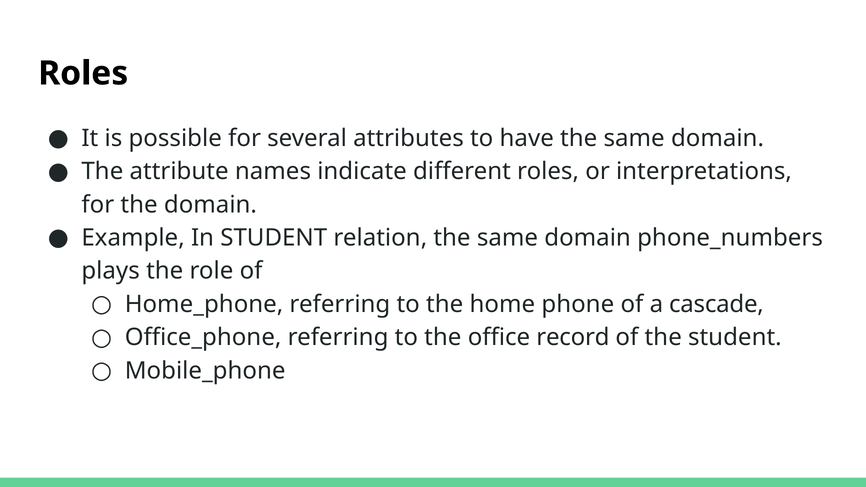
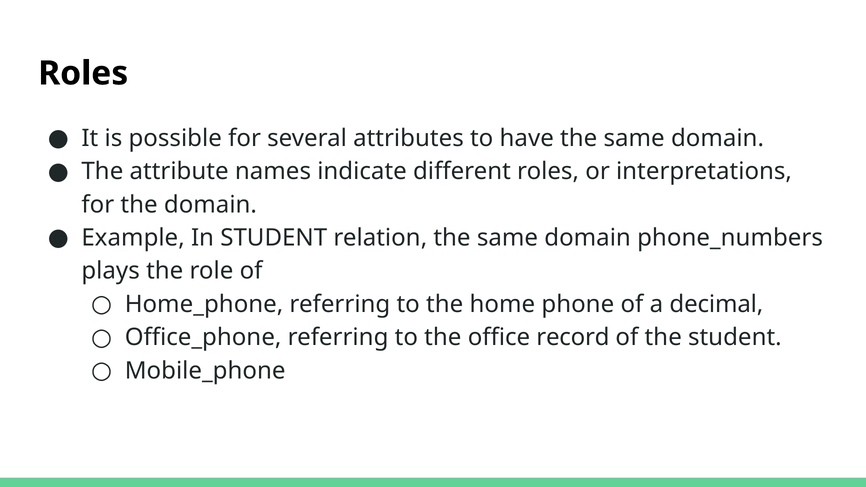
cascade: cascade -> decimal (716, 304)
